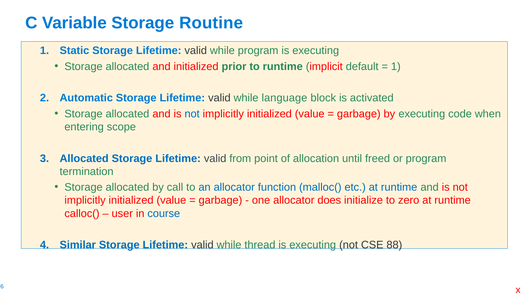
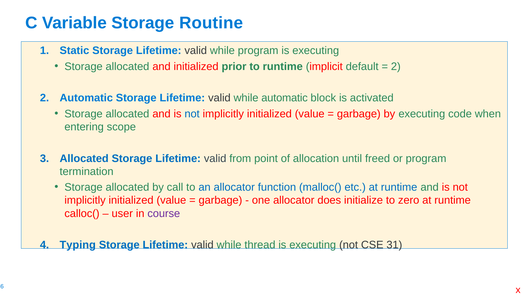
1: 1 -> 2 (396, 66)
while language: language -> automatic (285, 98)
course colour: blue -> purple (164, 214)
Similar: Similar -> Typing (78, 245)
88: 88 -> 31 (394, 245)
